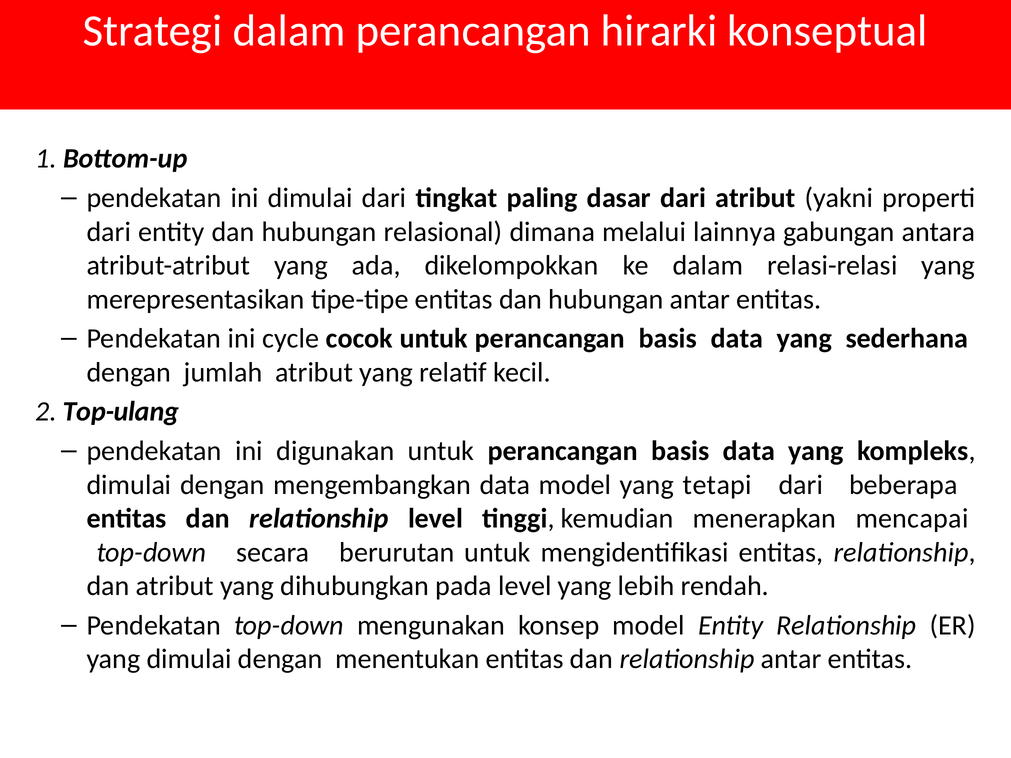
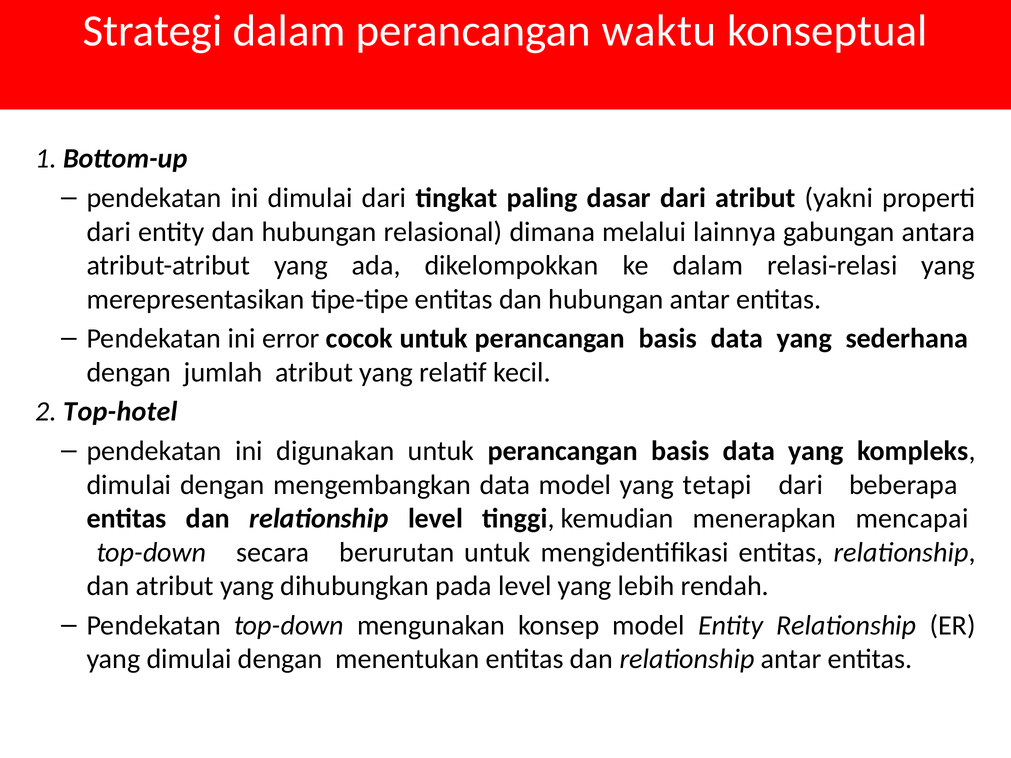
hirarki: hirarki -> waktu (659, 31)
cycle: cycle -> error (291, 339)
Top-ulang: Top-ulang -> Top-hotel (121, 412)
